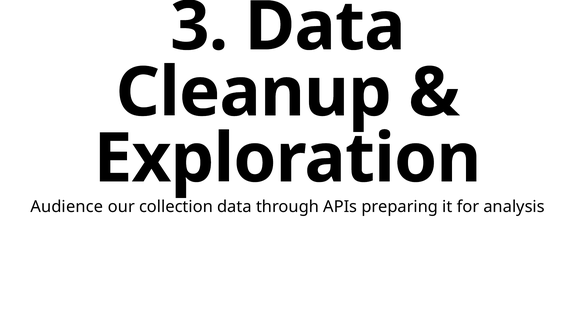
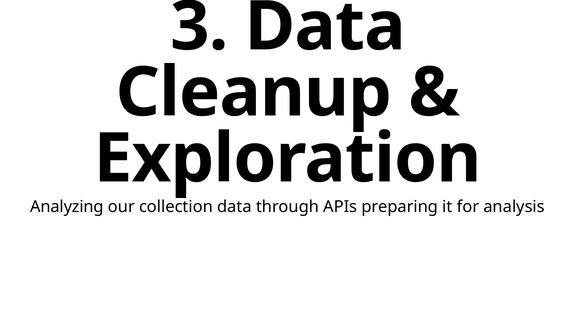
Audience: Audience -> Analyzing (67, 207)
